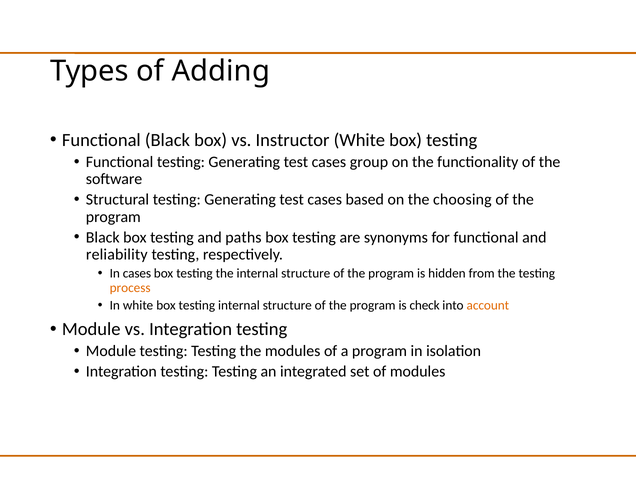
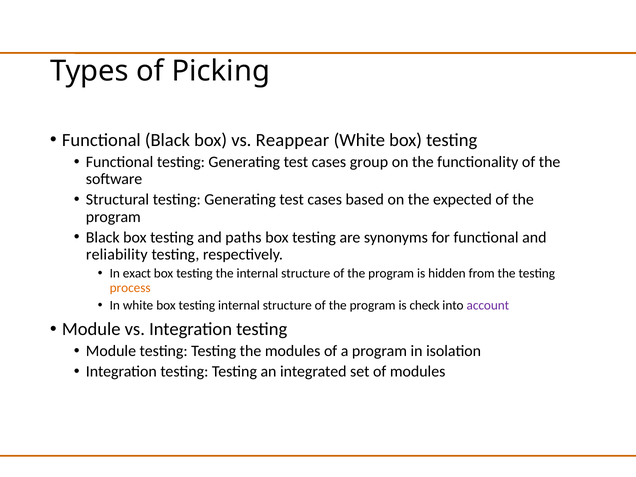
Adding: Adding -> Picking (221, 71)
Instructor: Instructor -> Reappear (292, 140)
choosing: choosing -> expected (462, 200)
In cases: cases -> exact (137, 274)
account colour: orange -> purple (488, 305)
